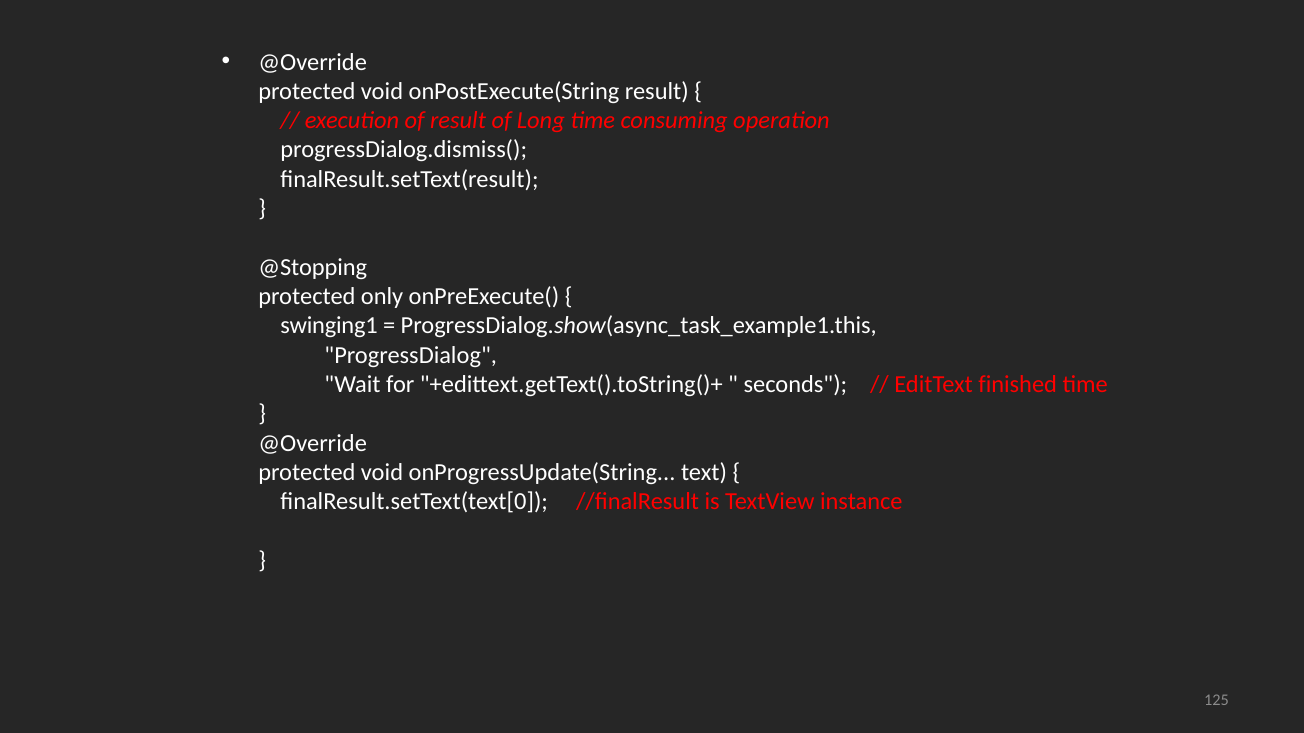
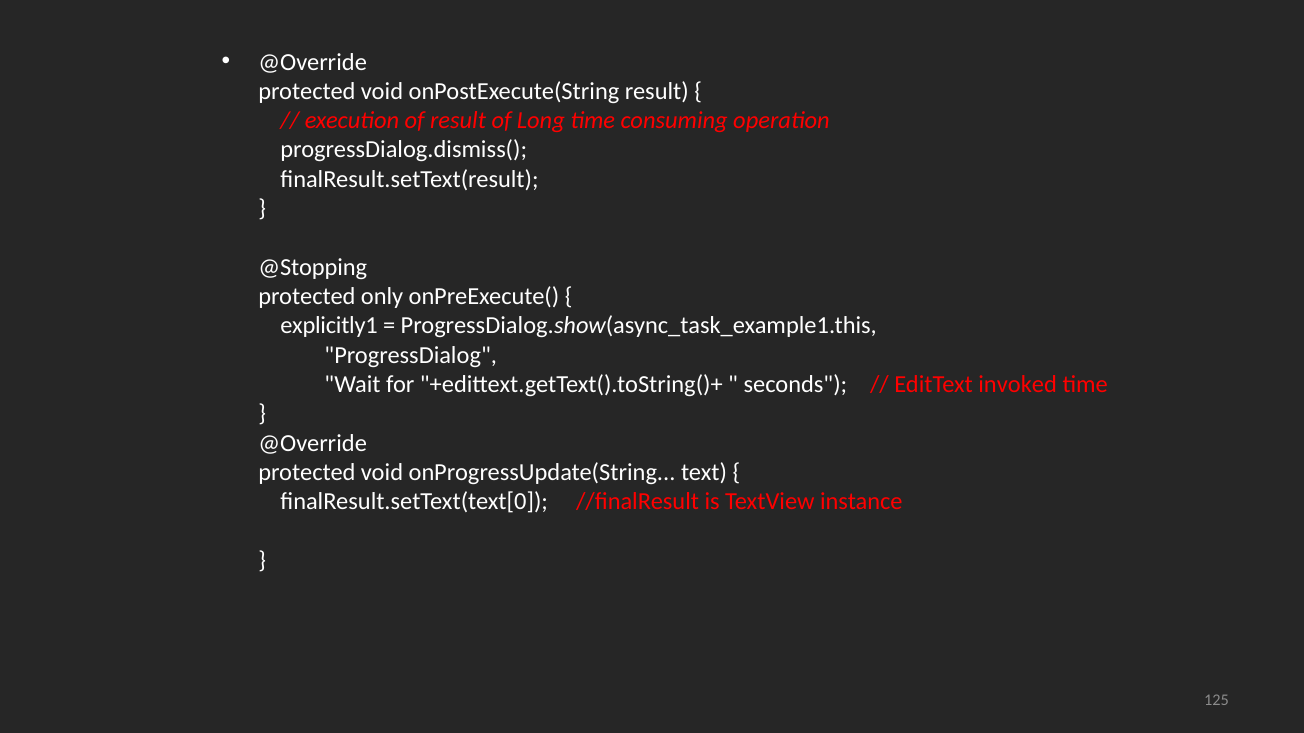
swinging1: swinging1 -> explicitly1 (329, 326)
finished: finished -> invoked (1018, 385)
